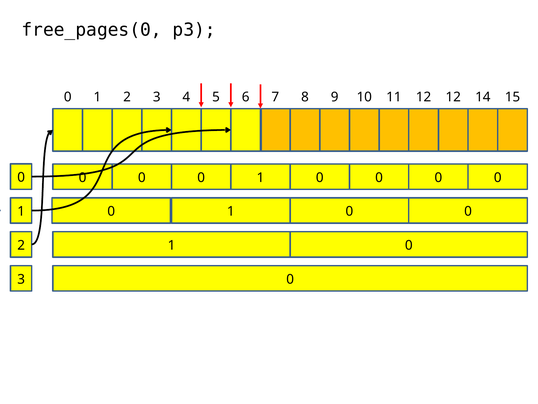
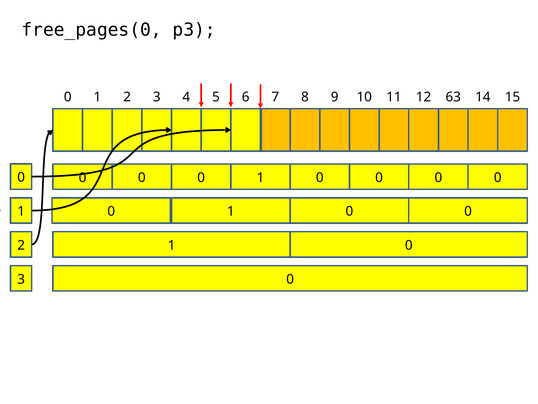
12 12: 12 -> 63 (453, 97)
